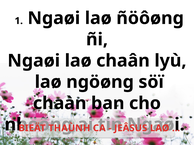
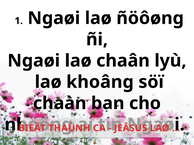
ngöøng: ngöøng -> khoâng (100, 82)
